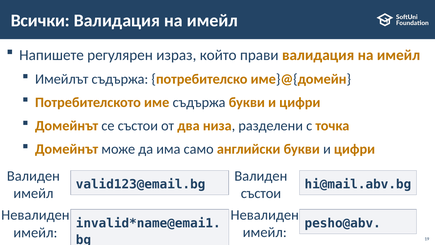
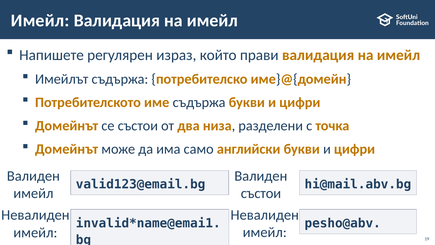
Всички: Всички -> Имейл (40, 21)
